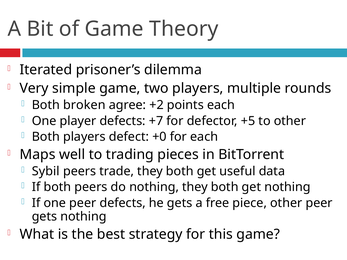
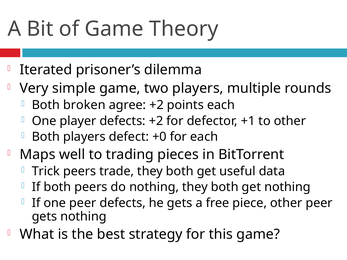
defects +7: +7 -> +2 (156, 121)
+5: +5 -> +1 (248, 121)
Sybil: Sybil -> Trick (46, 171)
